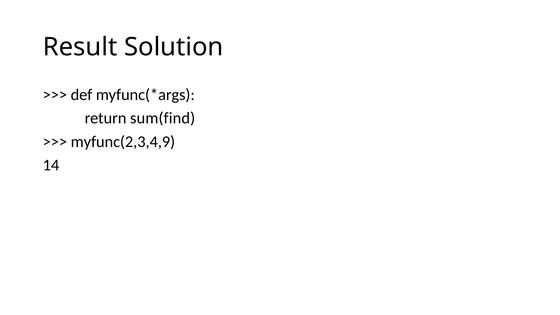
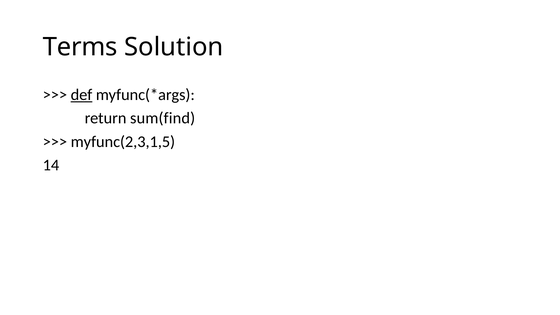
Result: Result -> Terms (80, 47)
def underline: none -> present (81, 95)
myfunc(2,3,4,9: myfunc(2,3,4,9 -> myfunc(2,3,1,5 (123, 142)
